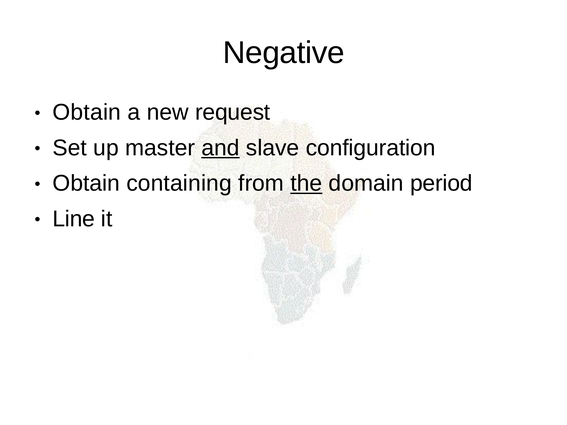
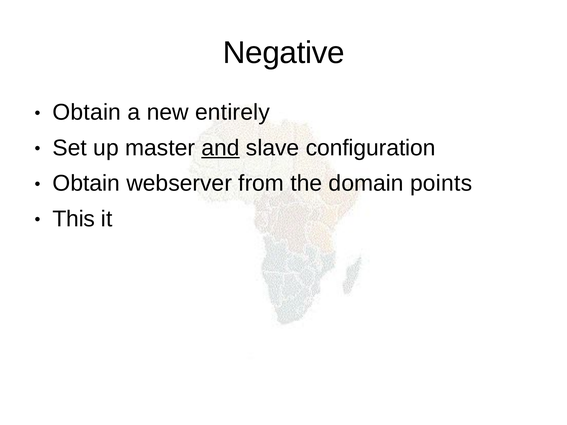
request: request -> entirely (233, 112)
containing: containing -> webserver (179, 184)
the underline: present -> none (306, 184)
period: period -> points (441, 184)
Line: Line -> This (74, 219)
